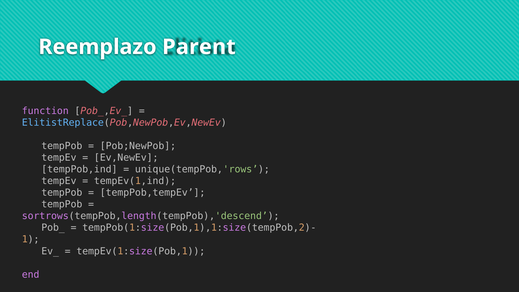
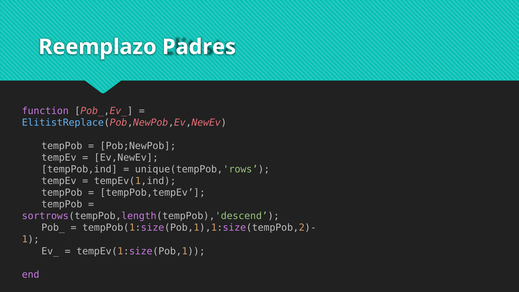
Parent: Parent -> Padres (199, 47)
